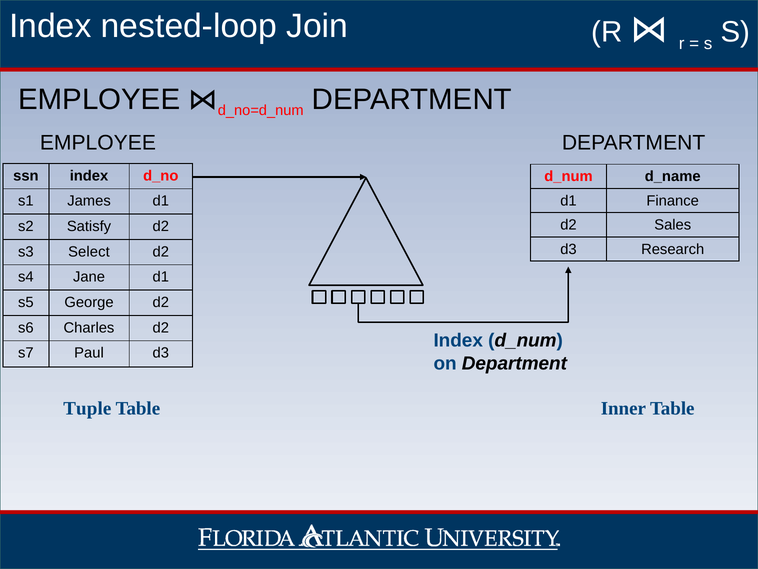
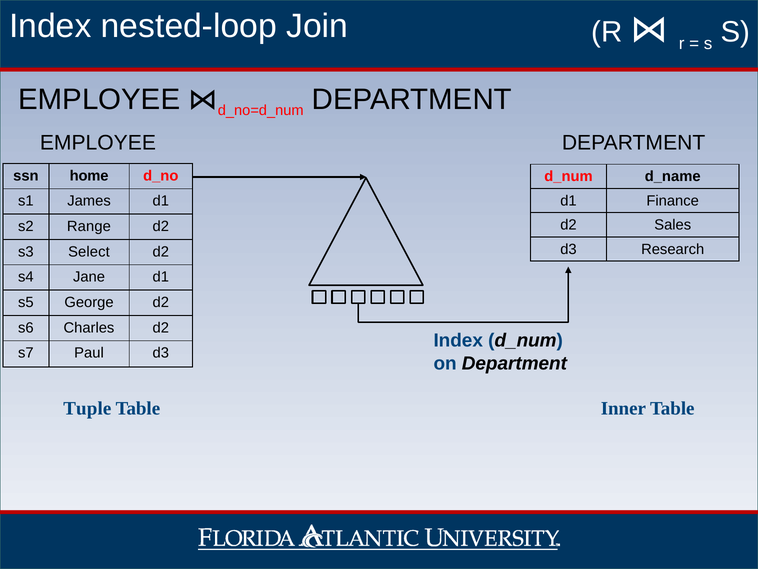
ssn index: index -> home (89, 176)
Satisfy: Satisfy -> Range (89, 226)
